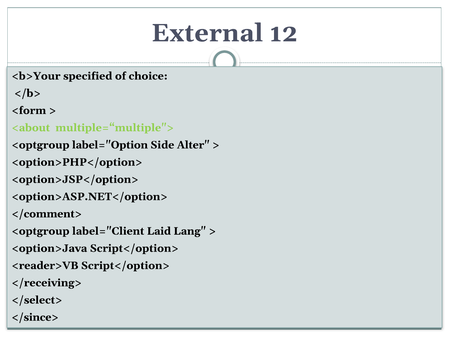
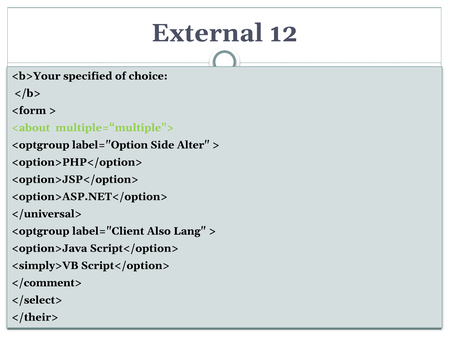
</comment>: </comment> -> </universal> (47, 214)
Laid: Laid -> Also (159, 231)
<reader>VB: <reader>VB -> <simply>VB (45, 265)
</receiving>: </receiving> -> </comment> (47, 283)
</since>: </since> -> </their> (35, 317)
